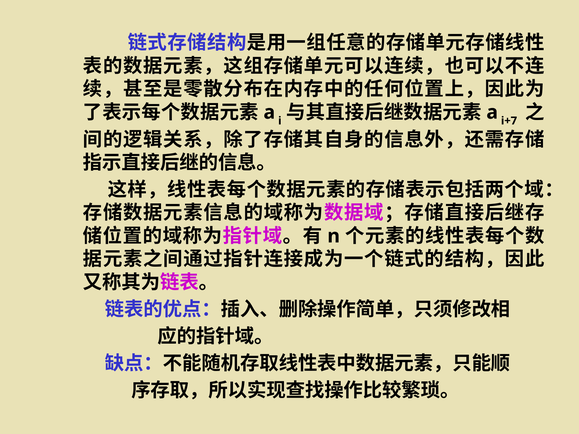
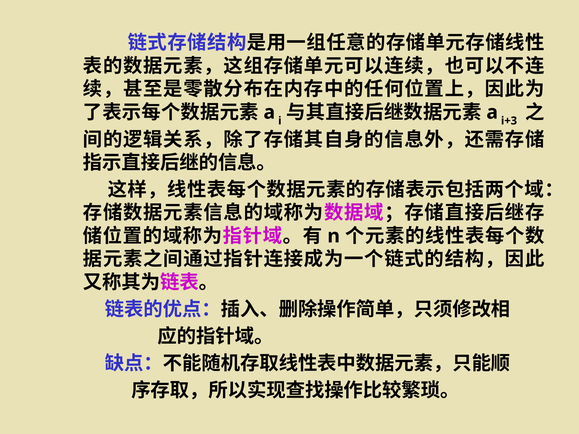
i+7: i+7 -> i+3 (509, 121)
